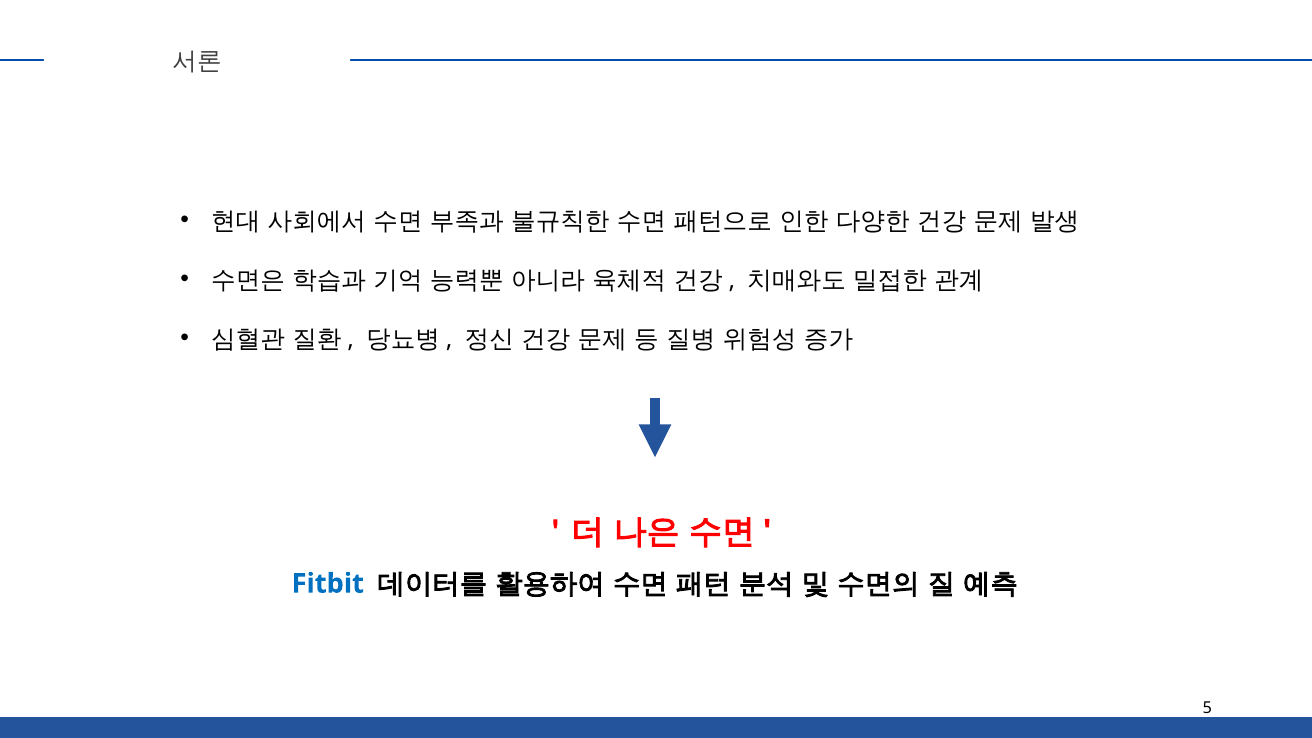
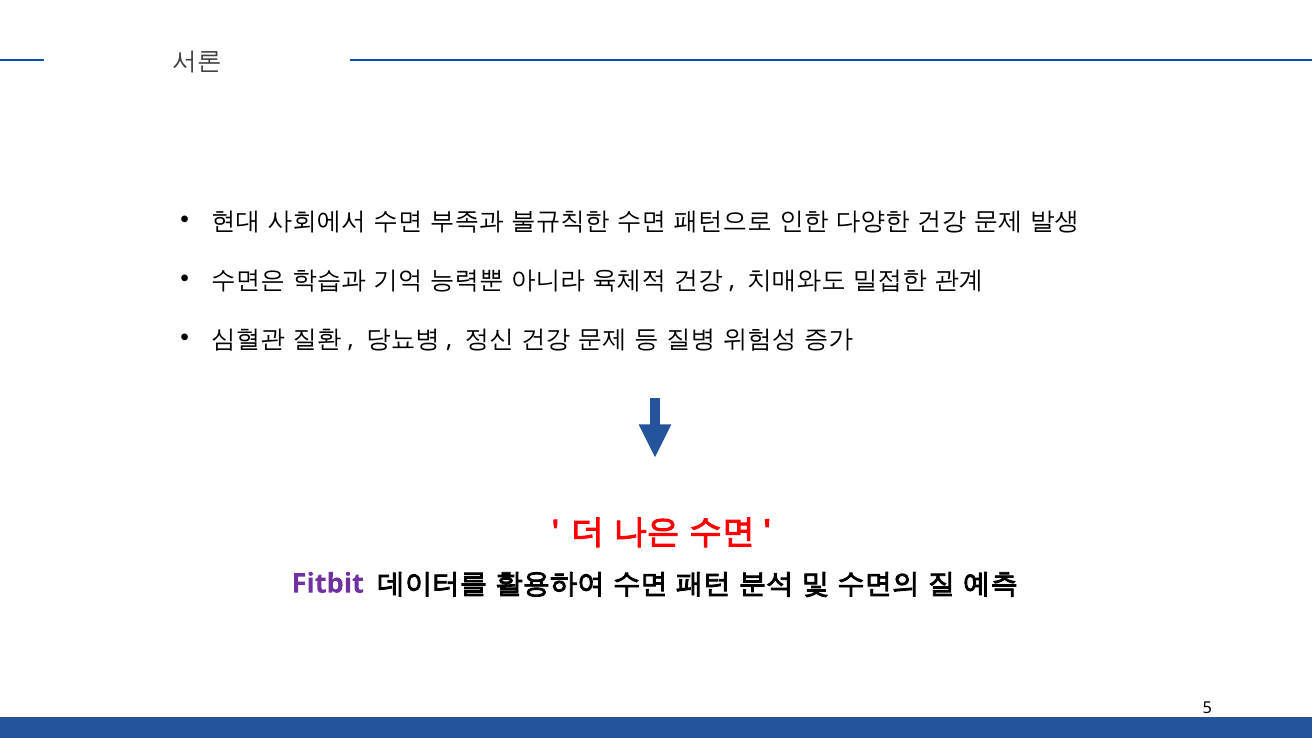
Fitbit colour: blue -> purple (328, 584)
